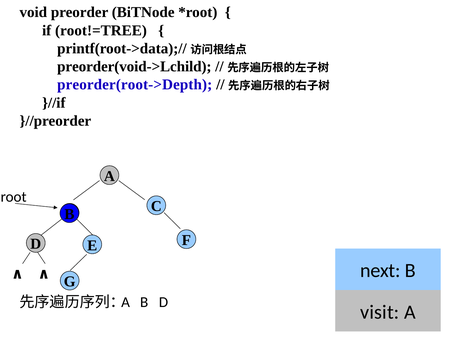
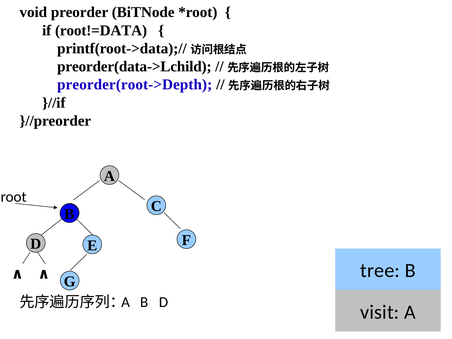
root!=TREE: root!=TREE -> root!=DATA (101, 30)
preorder(void->Lchild: preorder(void->Lchild -> preorder(data->Lchild (134, 67)
next: next -> tree (380, 271)
